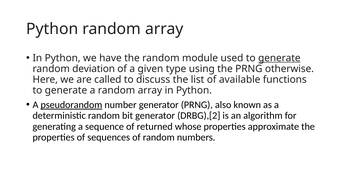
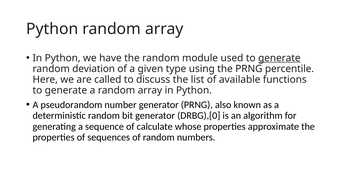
otherwise: otherwise -> percentile (289, 69)
pseudorandom underline: present -> none (71, 105)
DRBG),[2: DRBG),[2 -> DRBG),[0 (199, 116)
returned: returned -> calculate (155, 126)
